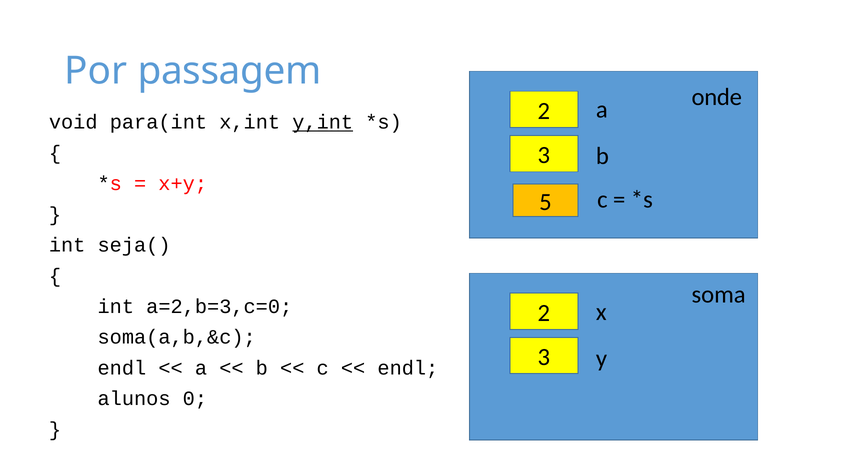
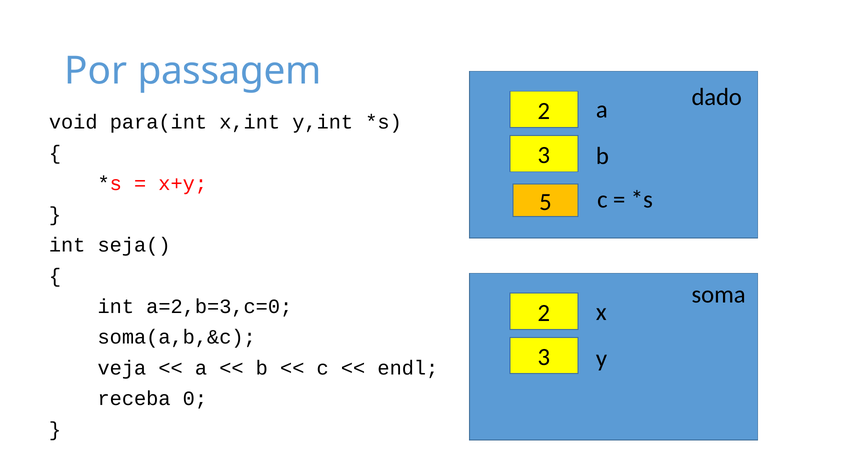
onde: onde -> dado (717, 97)
y,int underline: present -> none (323, 122)
endl: endl -> veja (122, 368)
alunos: alunos -> receba (134, 399)
